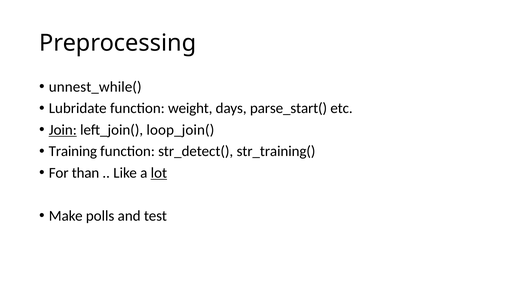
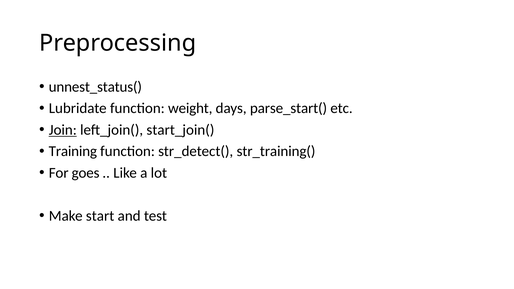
unnest_while(: unnest_while( -> unnest_status( (95, 87)
loop_join(: loop_join( -> start_join( (180, 130)
than: than -> goes (86, 173)
lot underline: present -> none (159, 173)
polls: polls -> start (100, 216)
